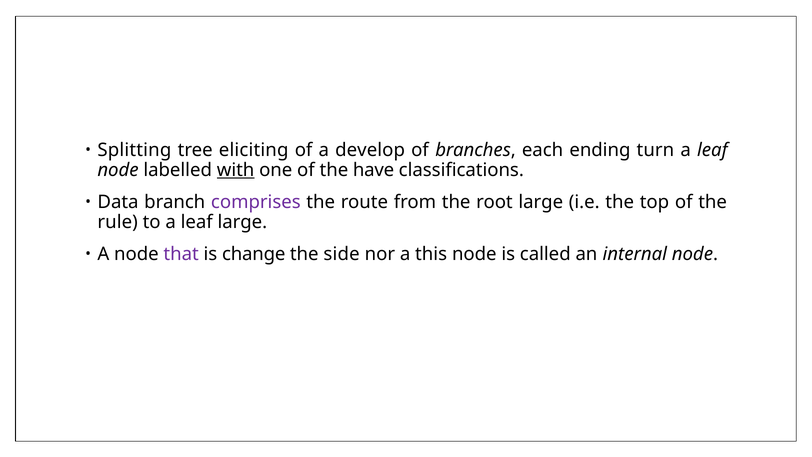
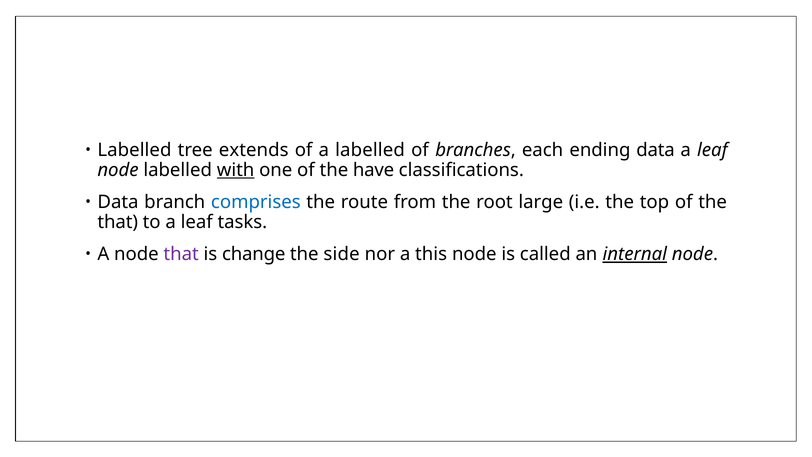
Splitting: Splitting -> Labelled (134, 150)
eliciting: eliciting -> extends (254, 150)
a develop: develop -> labelled (370, 150)
ending turn: turn -> data (655, 150)
comprises colour: purple -> blue (256, 202)
rule: rule -> that (118, 222)
leaf large: large -> tasks (242, 222)
internal underline: none -> present (635, 254)
